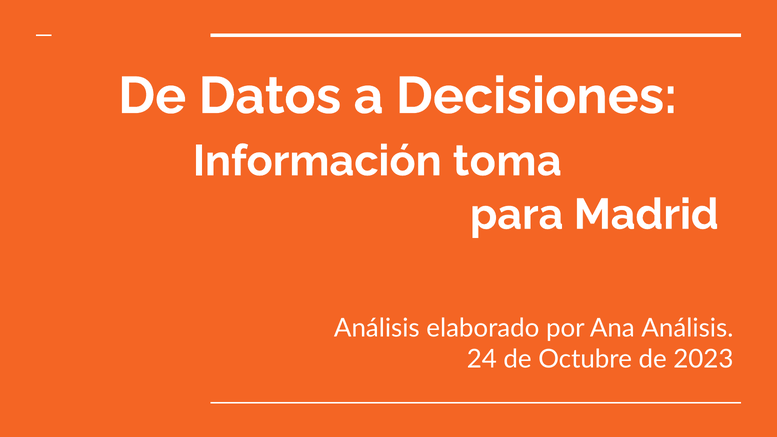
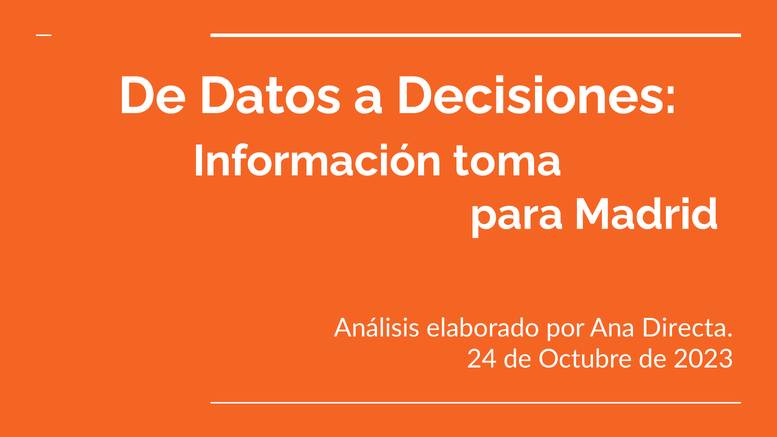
Ana Análisis: Análisis -> Directa (687, 328)
